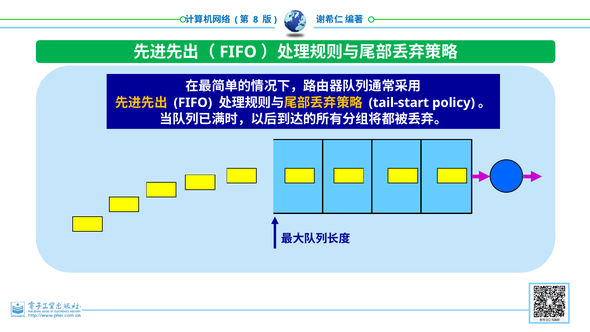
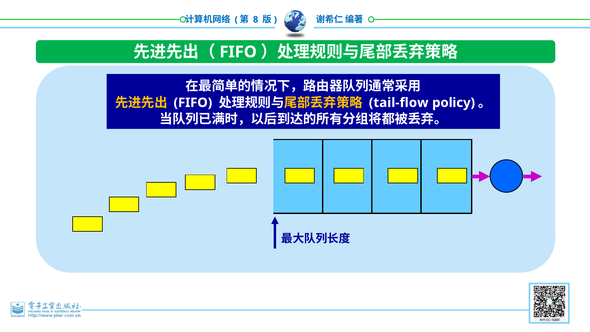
tail-start: tail-start -> tail-flow (399, 103)
